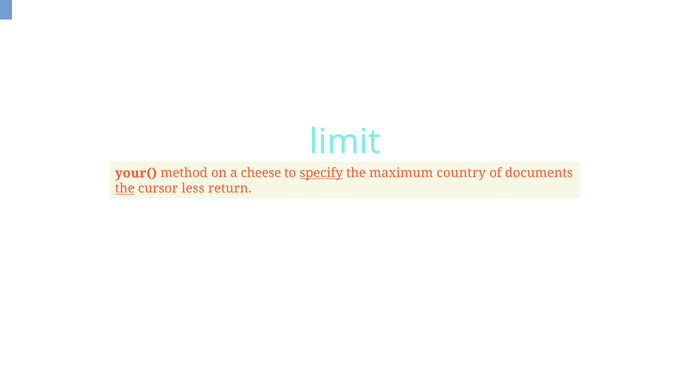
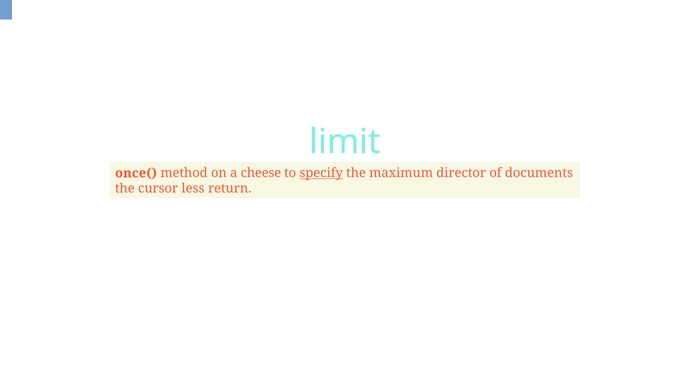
your(: your( -> once( (136, 173)
country: country -> director (461, 173)
the underline: present -> none (125, 189)
